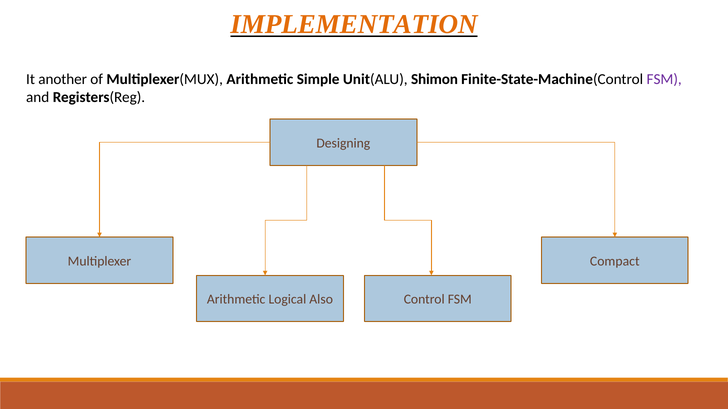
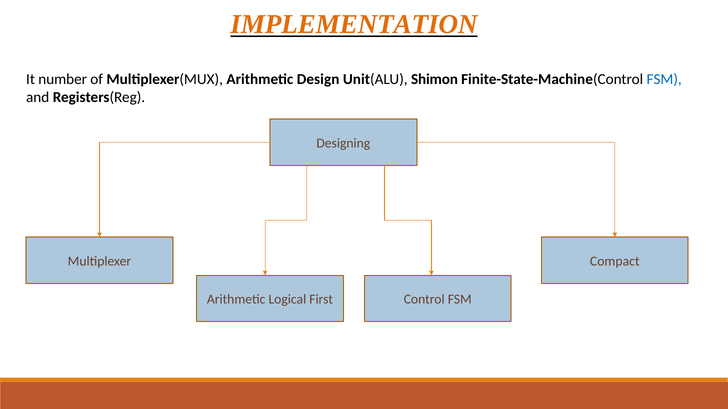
another: another -> number (63, 79)
Simple: Simple -> Design (318, 79)
FSM colour: purple -> blue (664, 79)
Also: Also -> First (321, 300)
